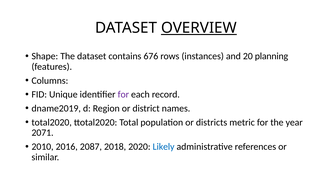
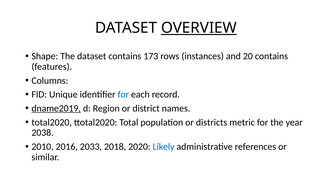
676: 676 -> 173 (151, 56)
20 planning: planning -> contains (271, 56)
for colour: purple -> blue (123, 94)
dname2019 underline: none -> present (56, 108)
2071: 2071 -> 2038 (43, 133)
2087: 2087 -> 2033 (91, 146)
